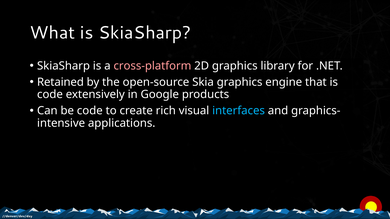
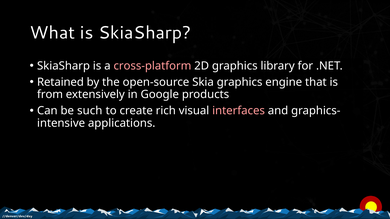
code: code -> from (50, 95)
be code: code -> such (90, 111)
interfaces colour: light blue -> pink (239, 111)
